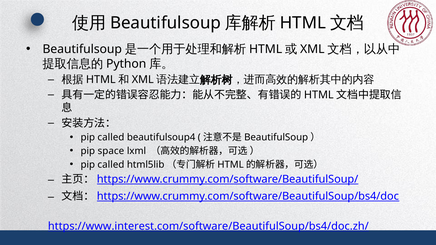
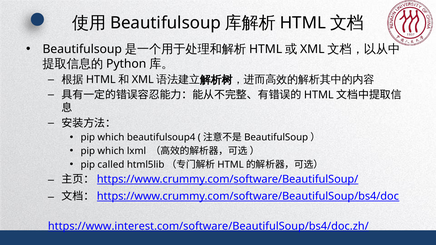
called: called -> which (111, 138)
space: space -> which (111, 151)
